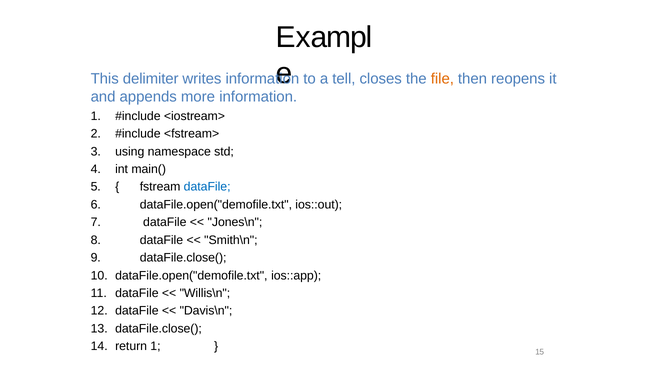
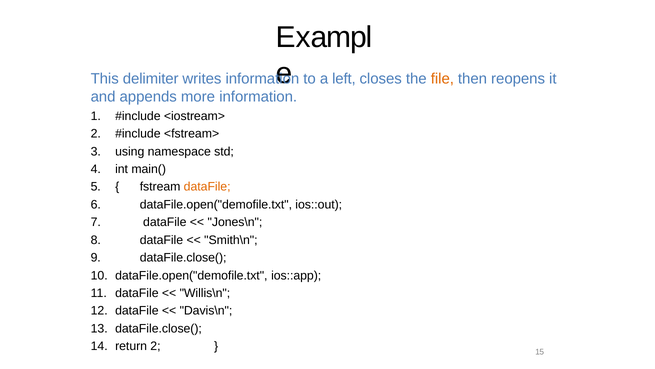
tell: tell -> left (344, 79)
dataFile colour: blue -> orange (207, 187)
return 1: 1 -> 2 (155, 346)
